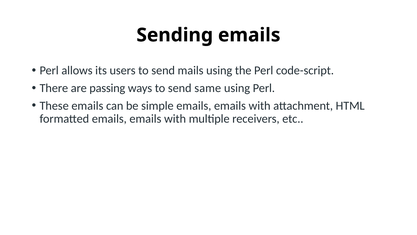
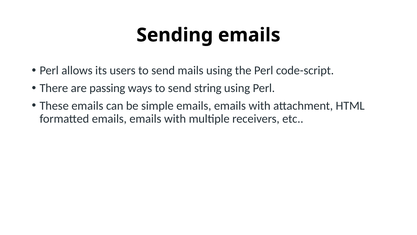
same: same -> string (208, 88)
